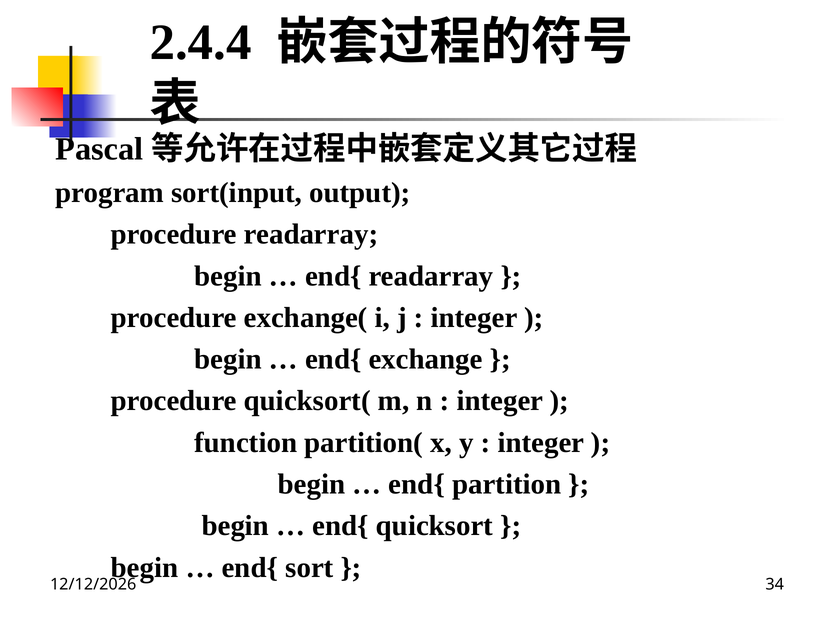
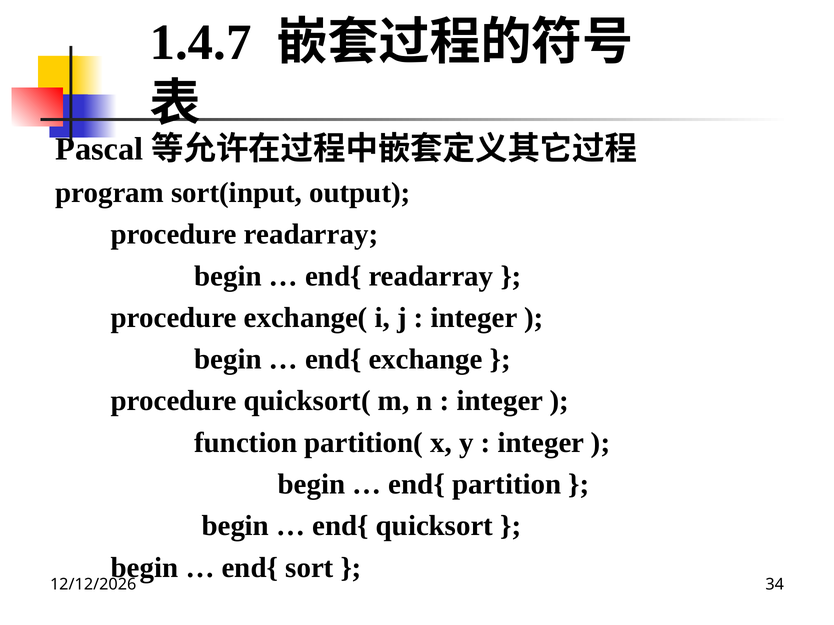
2.4.4: 2.4.4 -> 1.4.7 (201, 43)
